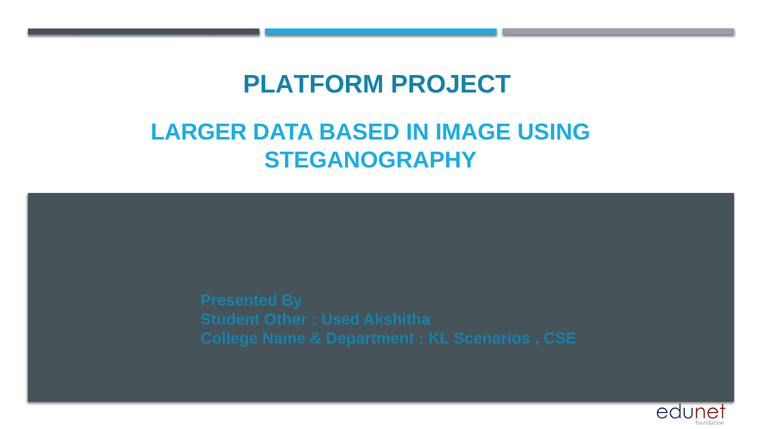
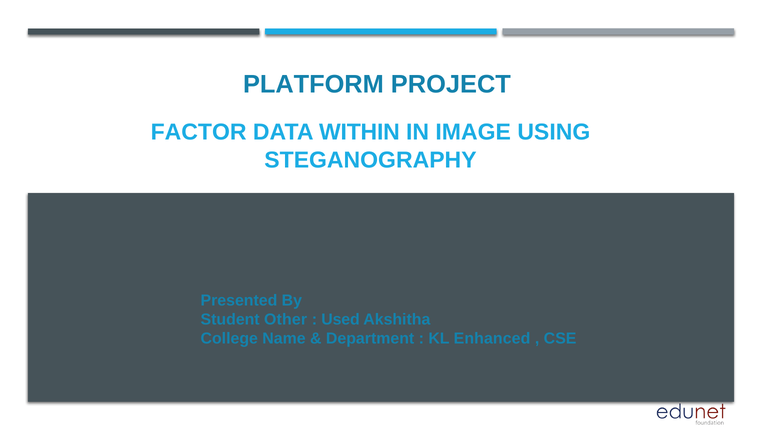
LARGER: LARGER -> FACTOR (199, 132)
BASED: BASED -> WITHIN (359, 132)
Scenarios: Scenarios -> Enhanced (492, 338)
